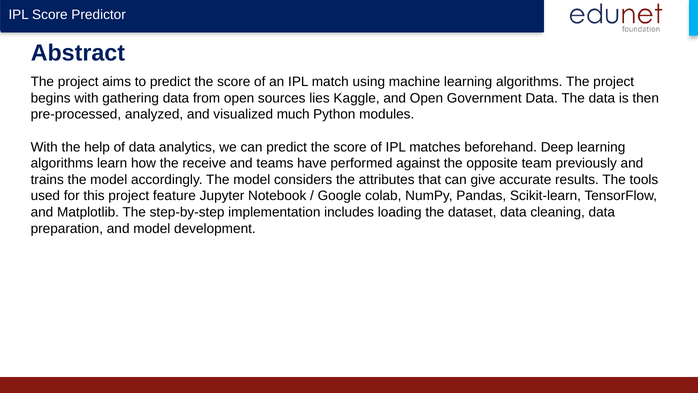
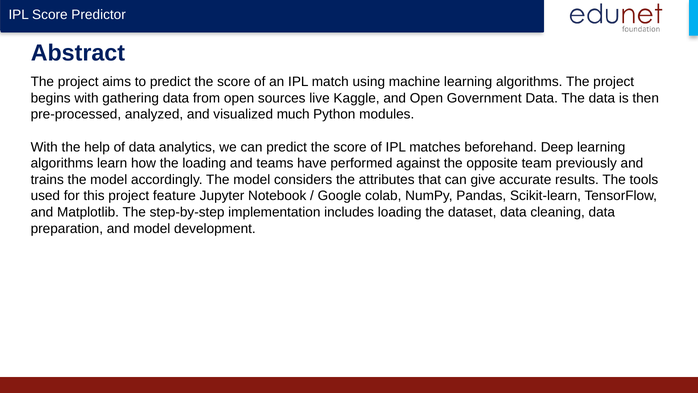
lies: lies -> live (320, 98)
the receive: receive -> loading (204, 163)
